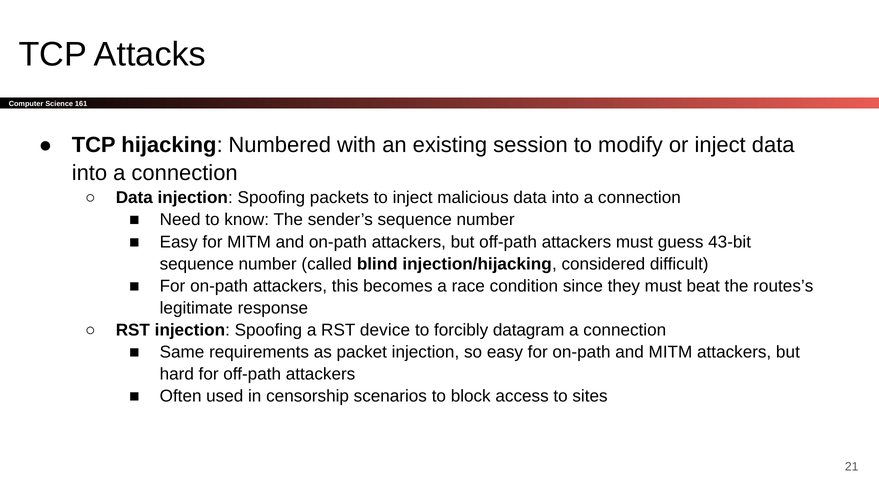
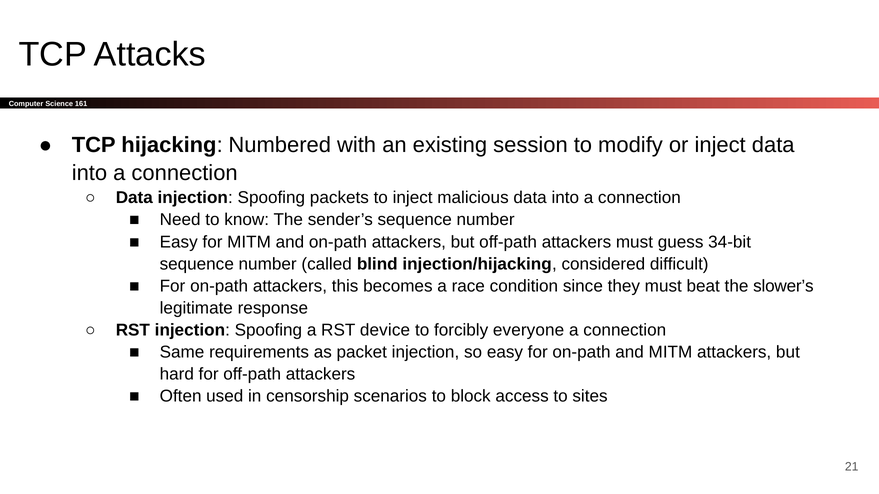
43-bit: 43-bit -> 34-bit (730, 242)
routes’s: routes’s -> slower’s (783, 286)
datagram: datagram -> everyone (529, 330)
